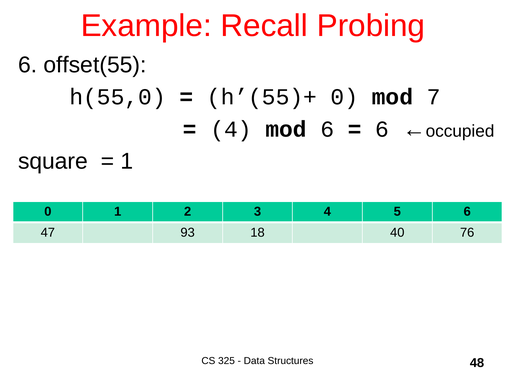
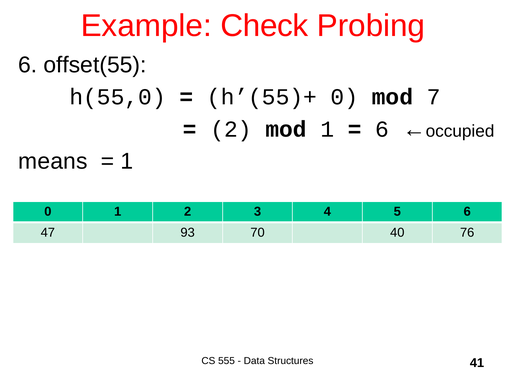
Recall: Recall -> Check (264, 26)
4: 4 -> 2 (231, 129)
mod 6: 6 -> 1 (327, 129)
square: square -> means (53, 161)
18: 18 -> 70 (258, 233)
325: 325 -> 555 (226, 361)
48: 48 -> 41 (477, 363)
